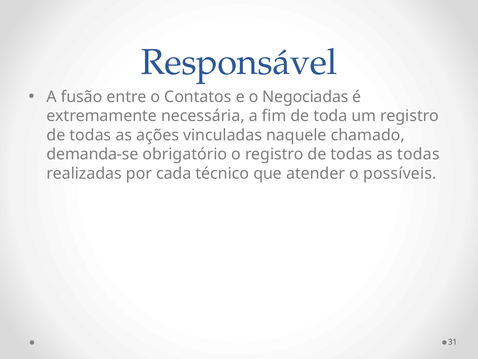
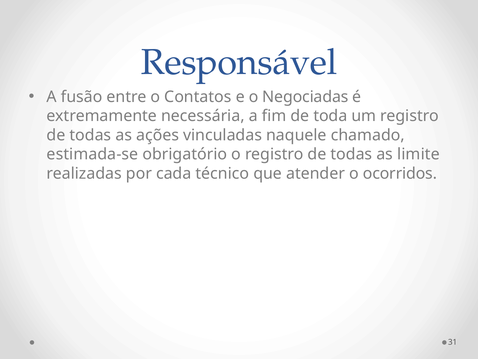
demanda-se: demanda-se -> estimada-se (92, 154)
as todas: todas -> limite (418, 154)
possíveis: possíveis -> ocorridos (400, 173)
